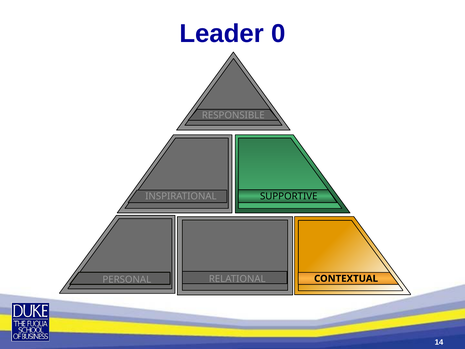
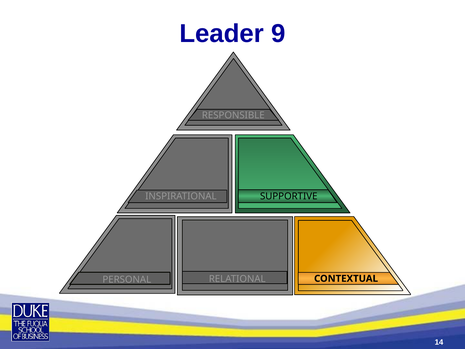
0: 0 -> 9 (278, 34)
